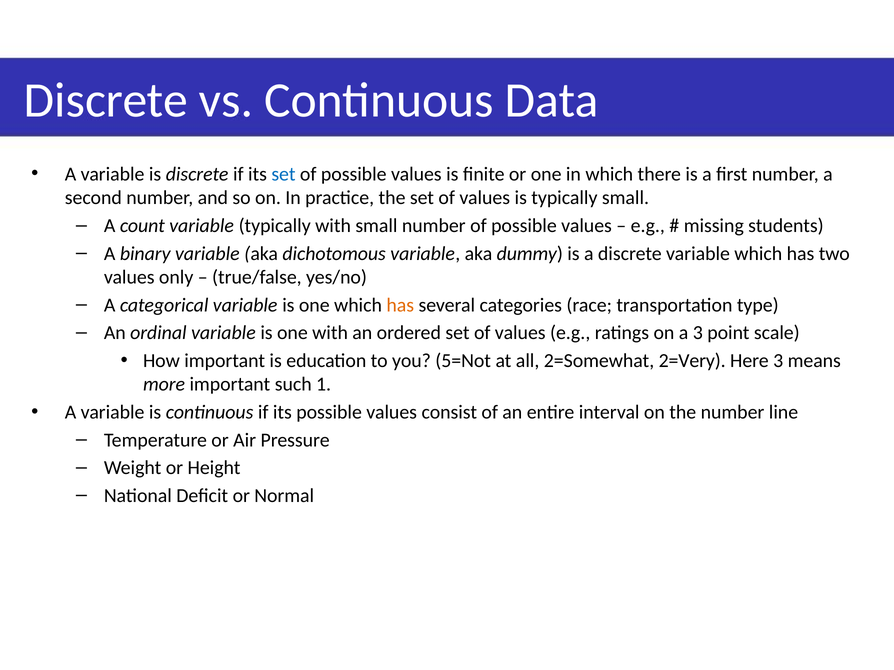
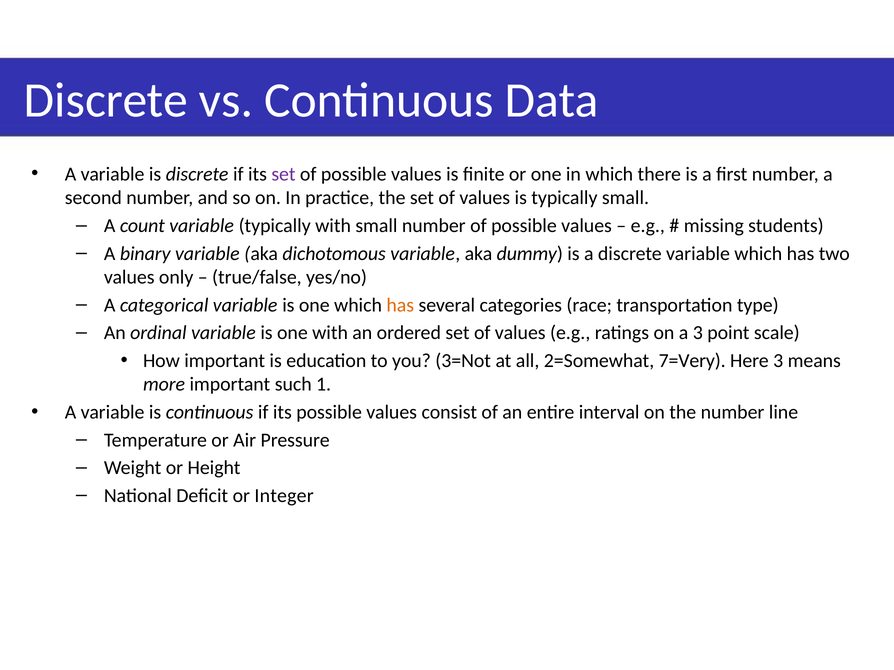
set colour: blue -> purple (283, 174)
5=Not: 5=Not -> 3=Not (463, 361)
2=Very: 2=Very -> 7=Very (692, 361)
Normal: Normal -> Integer (284, 496)
